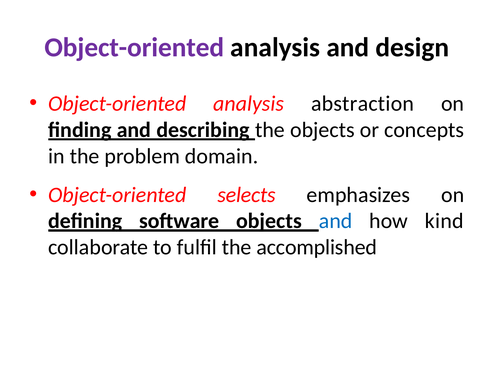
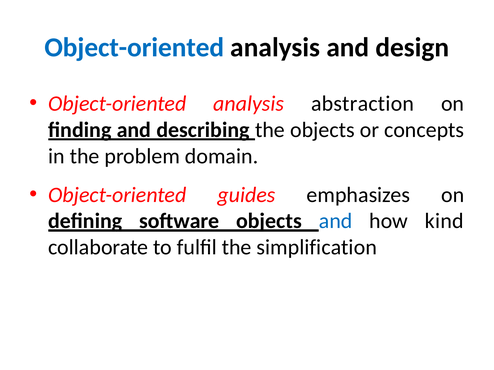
Object-oriented colour: purple -> blue (134, 48)
selects: selects -> guides (246, 195)
accomplished: accomplished -> simplification (317, 248)
